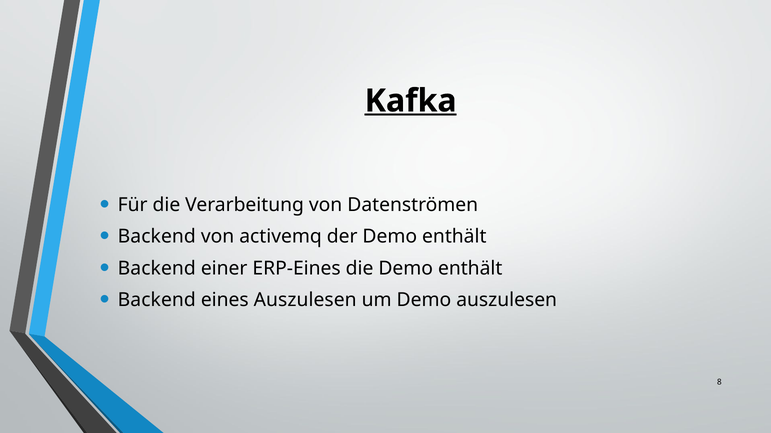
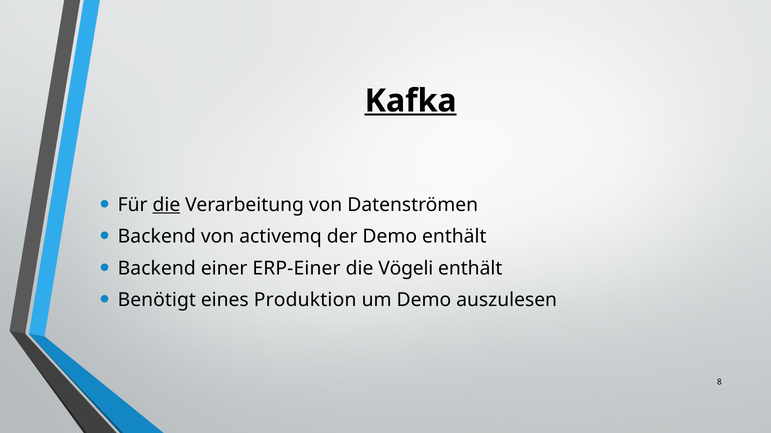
die underline: none -> present (166, 205)
ERP-Eines: ERP-Eines -> ERP-Einer (297, 269)
die Demo: Demo -> Vögeli (406, 269)
Backend: Backend -> Benötigt (157, 301)
eines Auszulesen: Auszulesen -> Produktion (305, 301)
